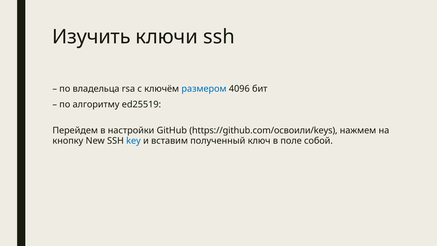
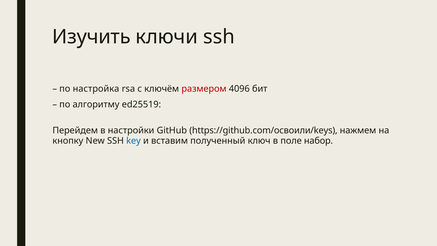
владельца: владельца -> настройка (96, 89)
размером colour: blue -> red (204, 89)
собой: собой -> набор (318, 141)
